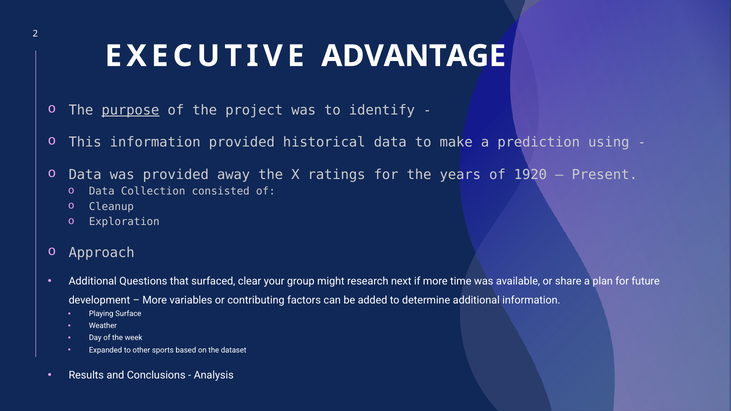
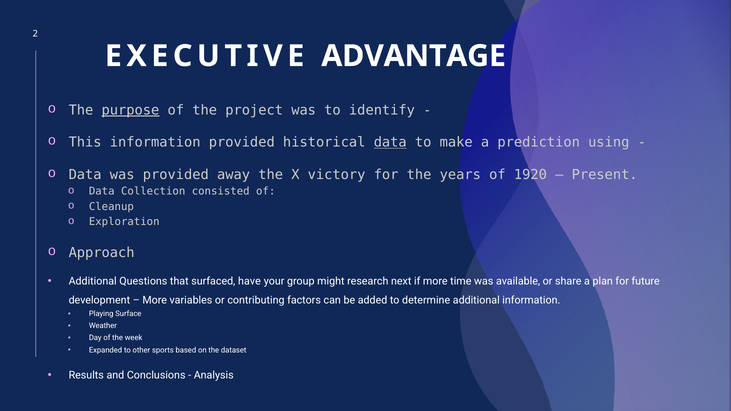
data underline: none -> present (390, 142)
ratings: ratings -> victory (337, 175)
clear: clear -> have (249, 281)
